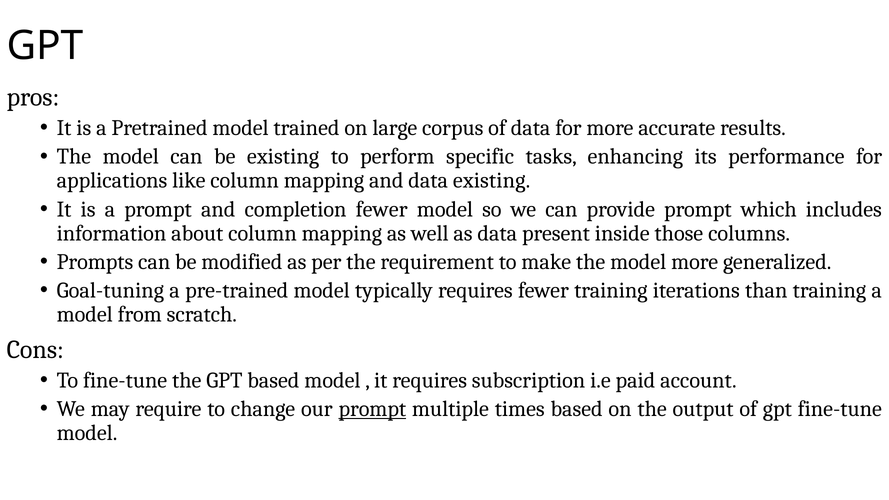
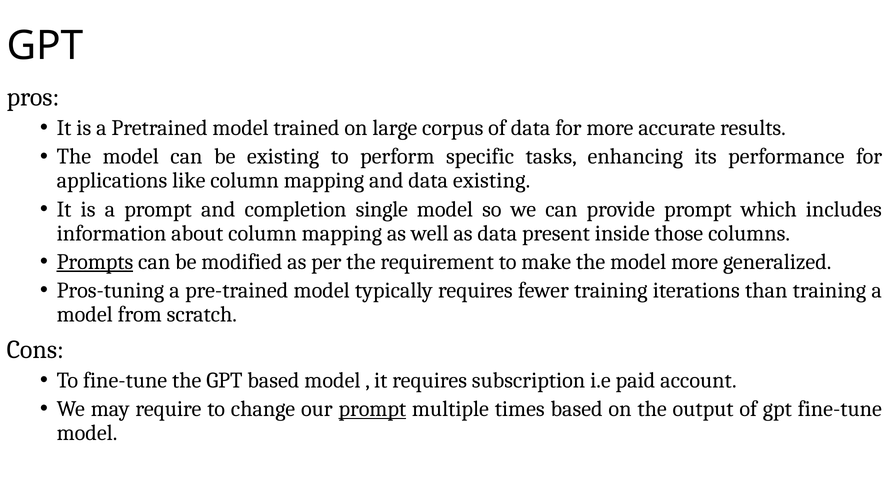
completion fewer: fewer -> single (382, 209)
Prompts underline: none -> present (95, 262)
Goal-tuning: Goal-tuning -> Pros-tuning (110, 290)
